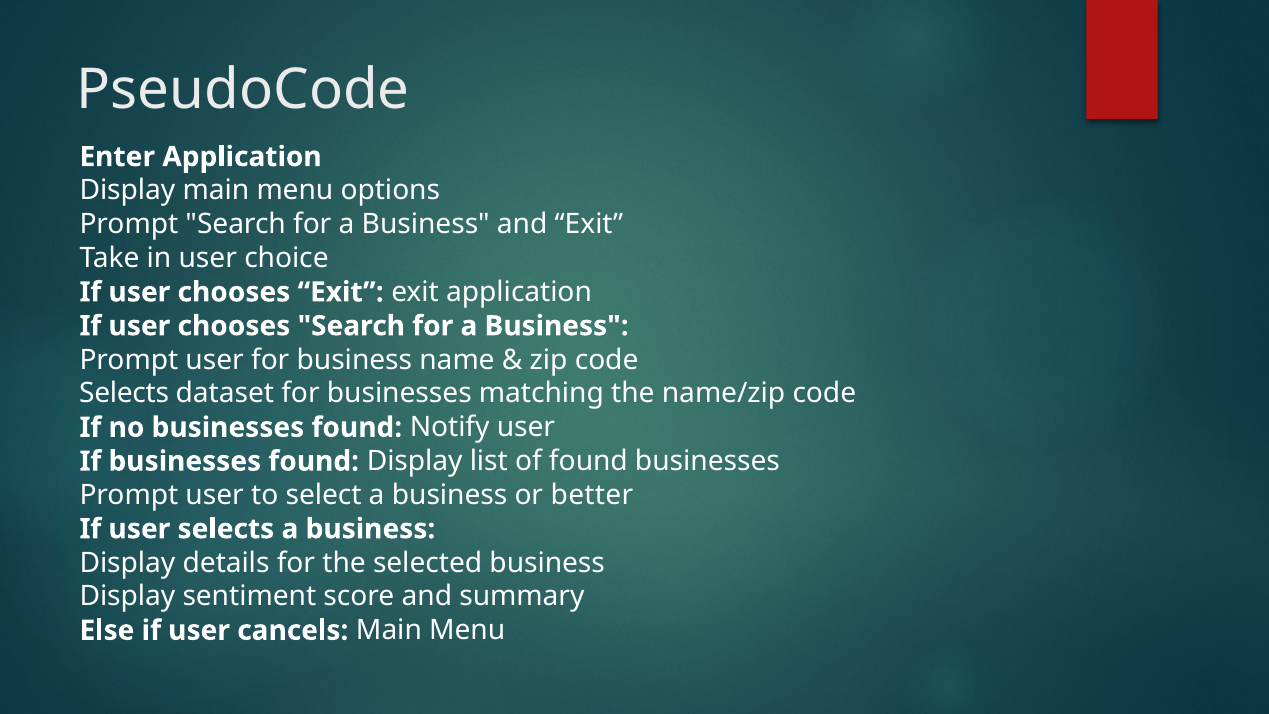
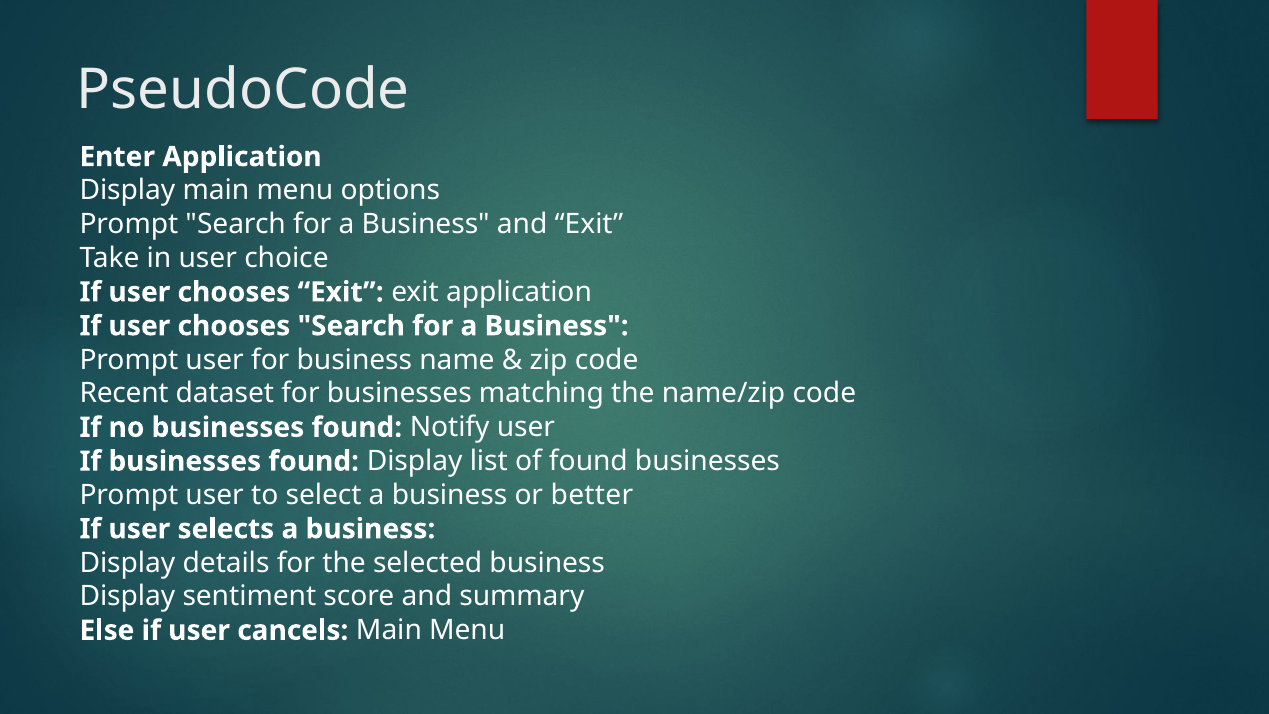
Selects: Selects -> Recent (124, 394)
